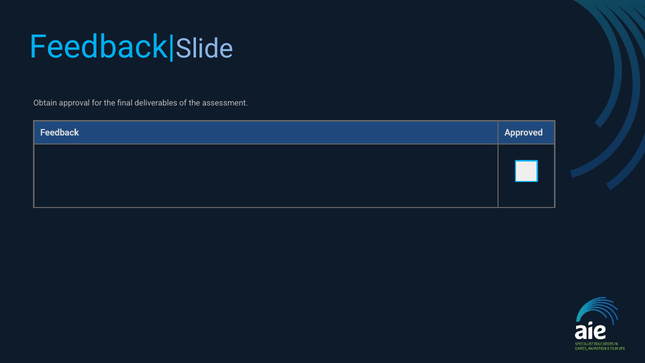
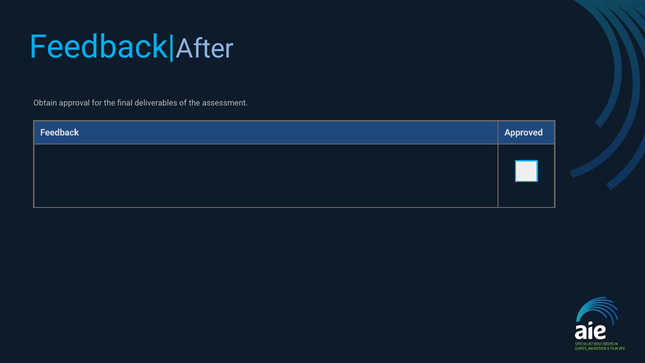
Slide: Slide -> After (205, 49)
